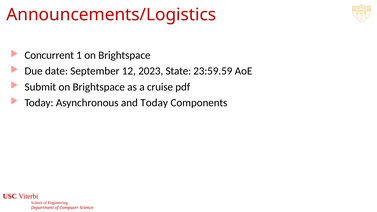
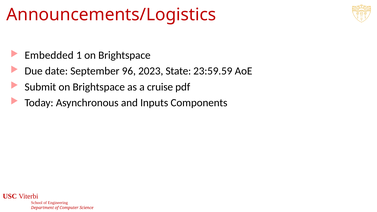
Concurrent: Concurrent -> Embedded (49, 55)
12: 12 -> 96 (129, 71)
and Today: Today -> Inputs (154, 103)
